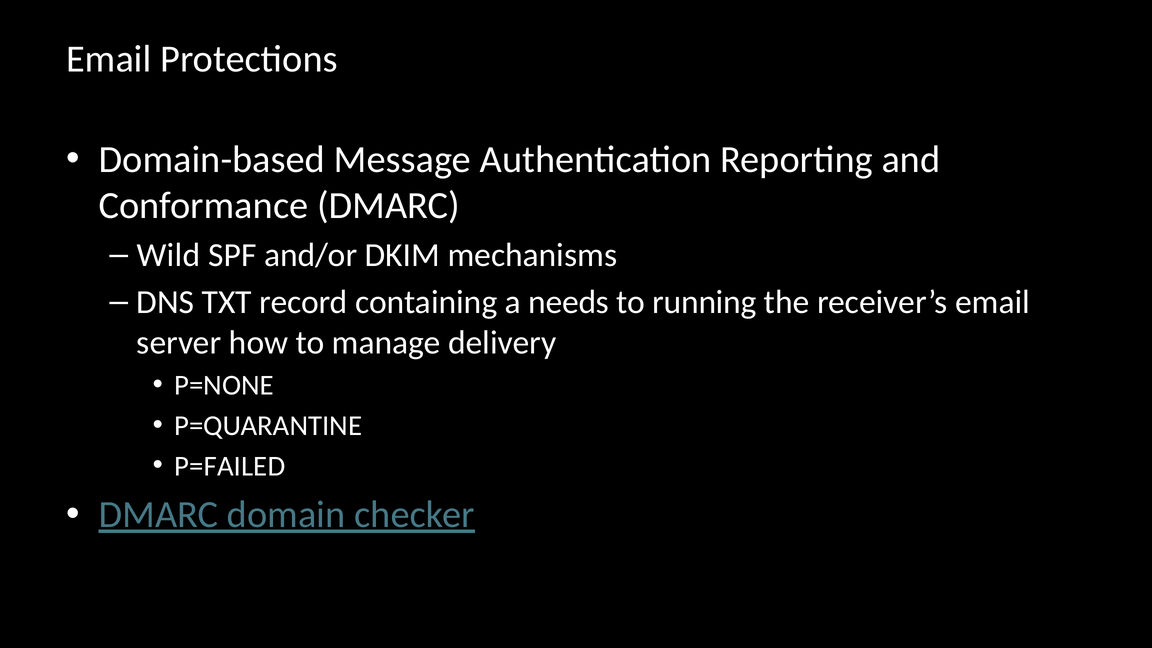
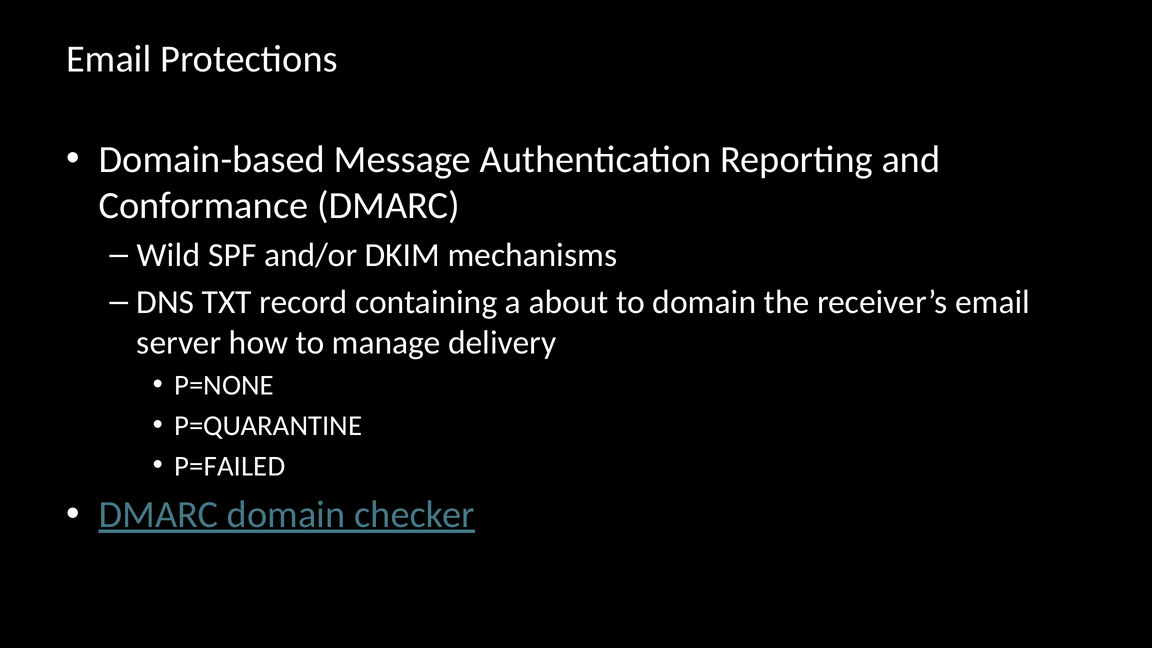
needs: needs -> about (569, 302)
to running: running -> domain (704, 302)
